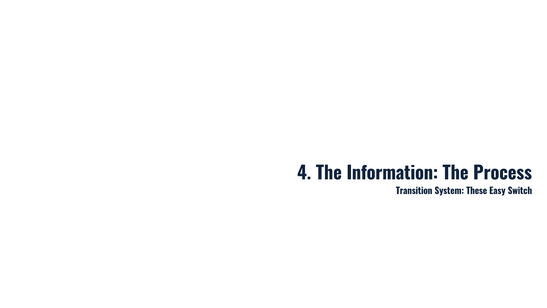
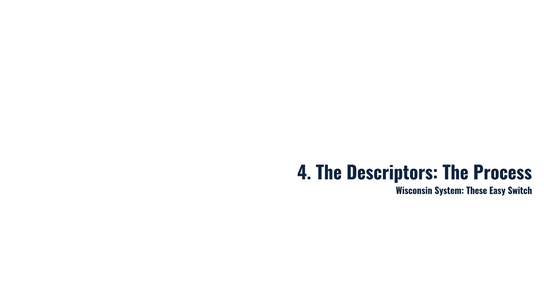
Information: Information -> Descriptors (392, 173)
Transition: Transition -> Wisconsin (414, 191)
